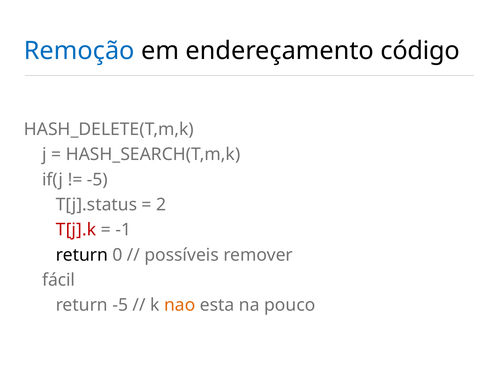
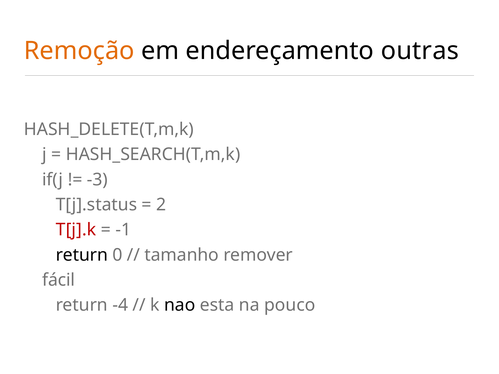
Remoção colour: blue -> orange (79, 51)
código: código -> outras (420, 51)
-5: -5 -> -3 (97, 180)
possíveis: possíveis -> tamanho (182, 255)
return -5: -5 -> -4 (120, 305)
nao colour: orange -> black (180, 305)
